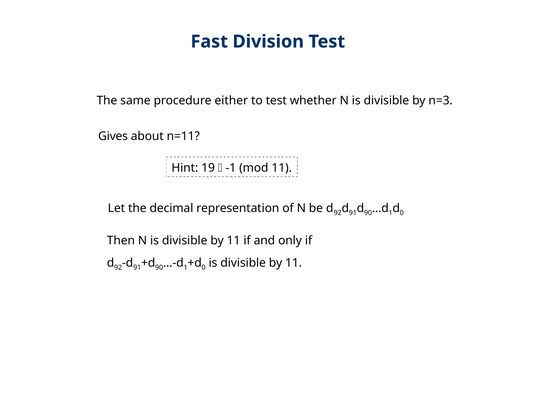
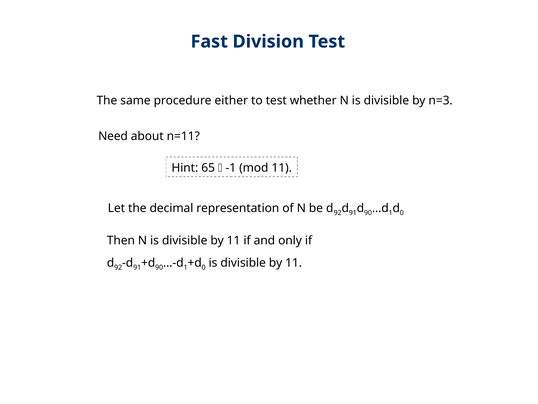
Gives: Gives -> Need (113, 136)
19: 19 -> 65 (208, 168)
